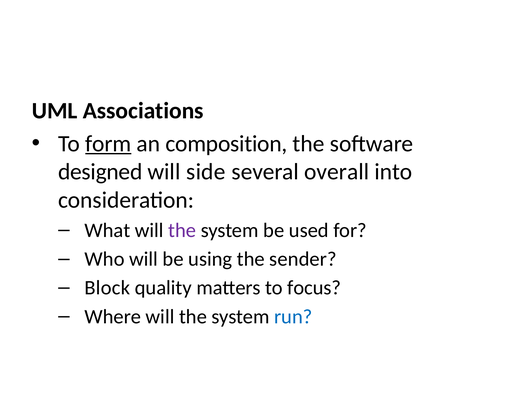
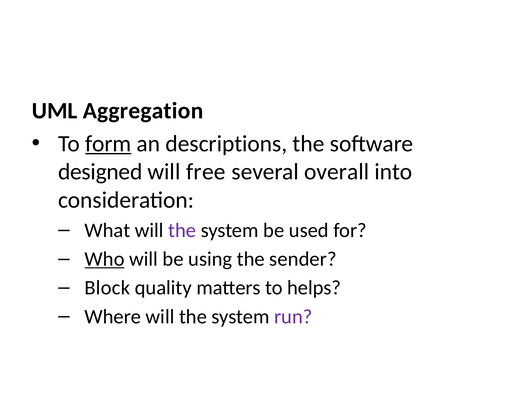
Associations: Associations -> Aggregation (143, 111)
composition: composition -> descriptions (226, 144)
side: side -> free (206, 172)
Who underline: none -> present (105, 260)
focus: focus -> helps (314, 288)
run colour: blue -> purple (293, 317)
